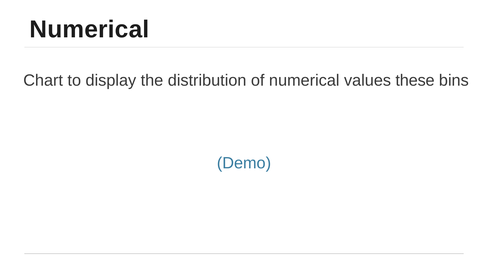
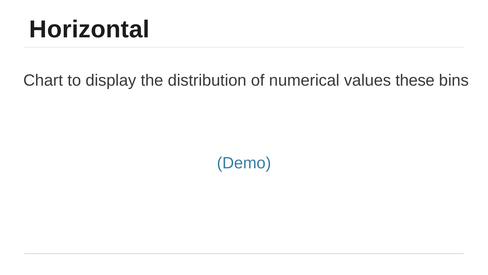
Numerical: Numerical -> Horizontal (89, 29)
